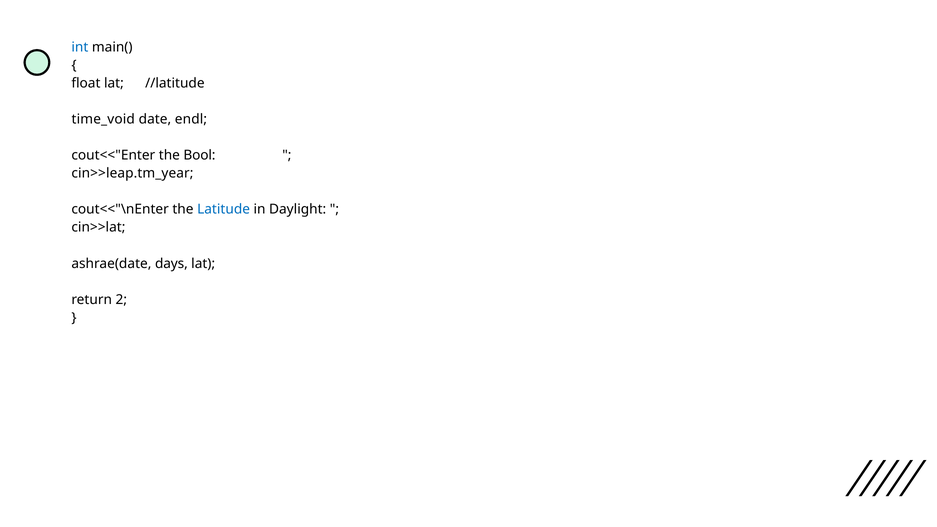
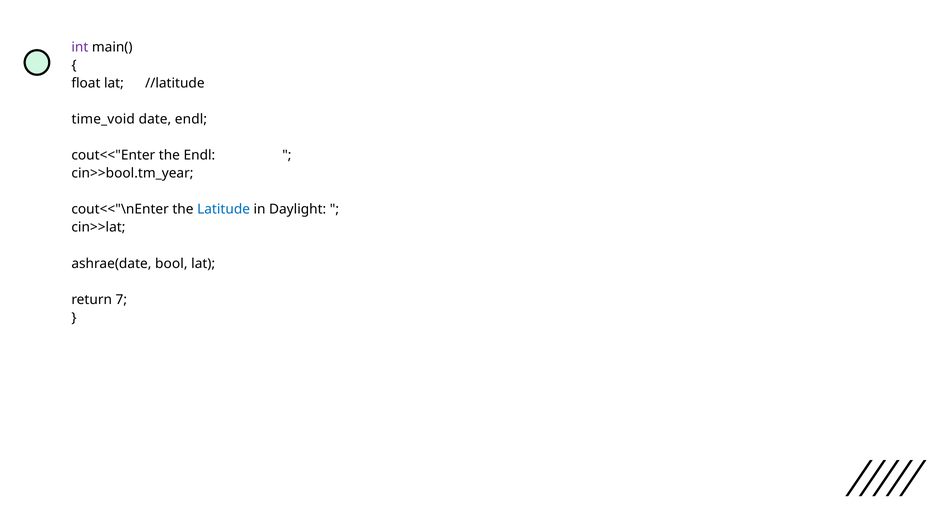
int colour: blue -> purple (80, 47)
the Bool: Bool -> Endl (199, 155)
cin>>leap.tm_year: cin>>leap.tm_year -> cin>>bool.tm_year (132, 173)
days: days -> bool (171, 264)
2: 2 -> 7 (121, 300)
